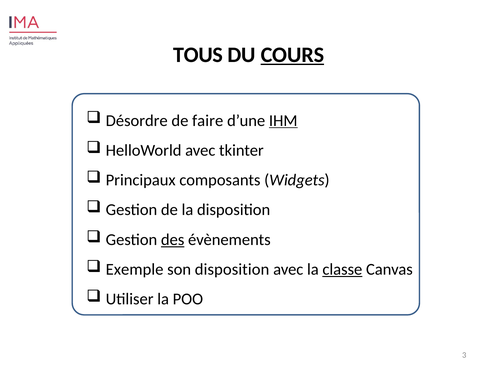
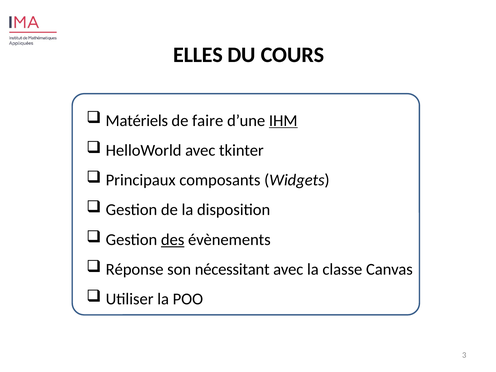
TOUS: TOUS -> ELLES (198, 55)
COURS underline: present -> none (292, 55)
Désordre: Désordre -> Matériels (137, 121)
Exemple: Exemple -> Réponse (135, 269)
son disposition: disposition -> nécessitant (232, 269)
classe underline: present -> none (342, 269)
